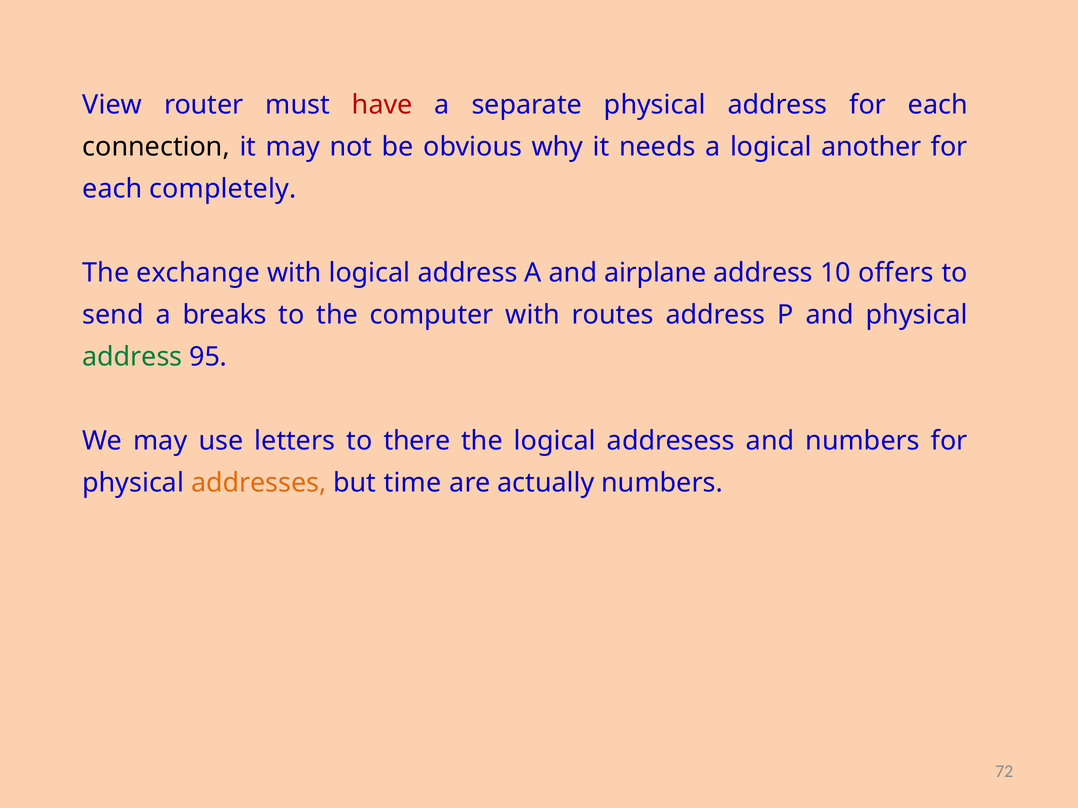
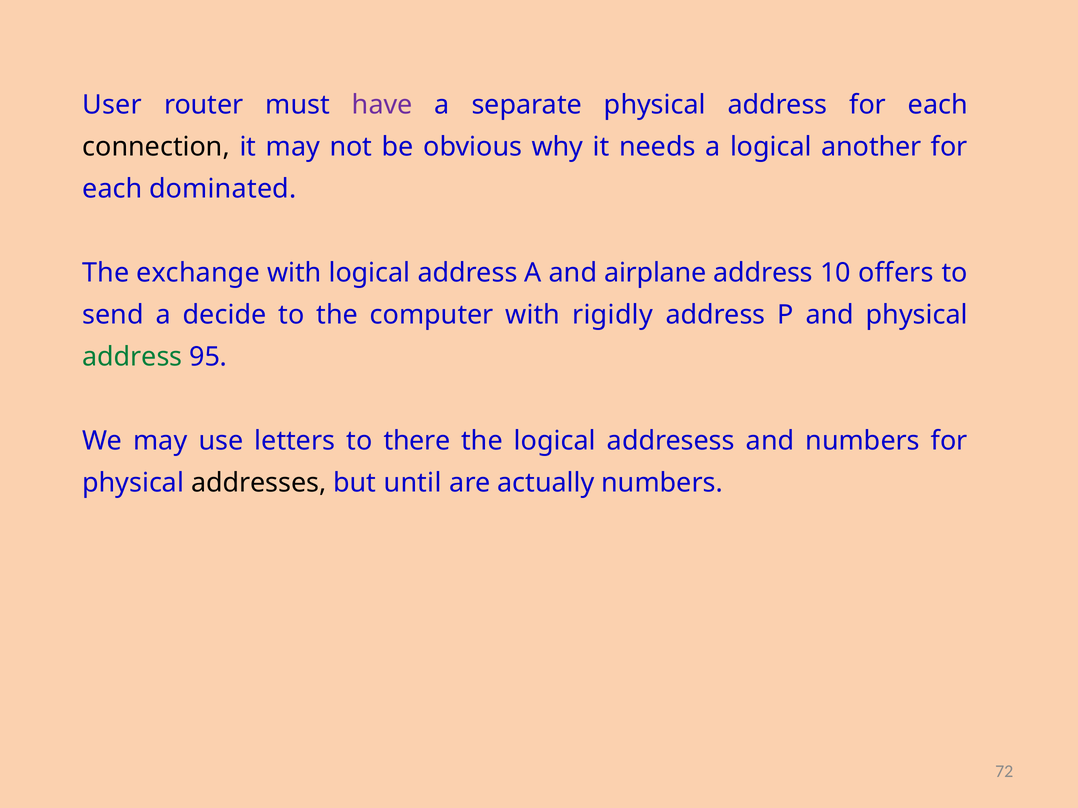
View: View -> User (112, 105)
have colour: red -> purple (382, 105)
completely: completely -> dominated (223, 189)
breaks: breaks -> decide (224, 315)
routes: routes -> rigidly (613, 315)
addresses colour: orange -> black (259, 483)
time: time -> until (413, 483)
